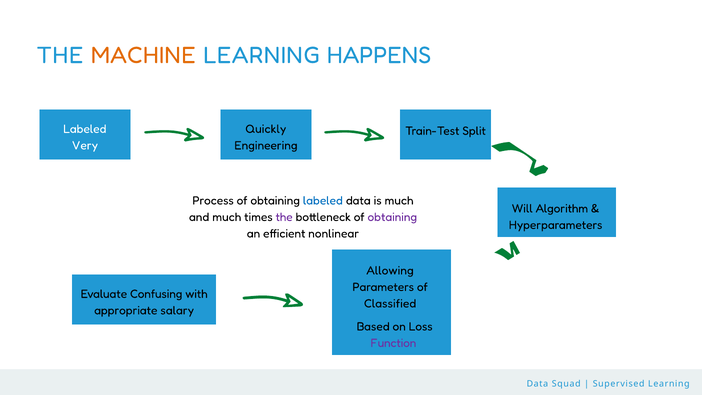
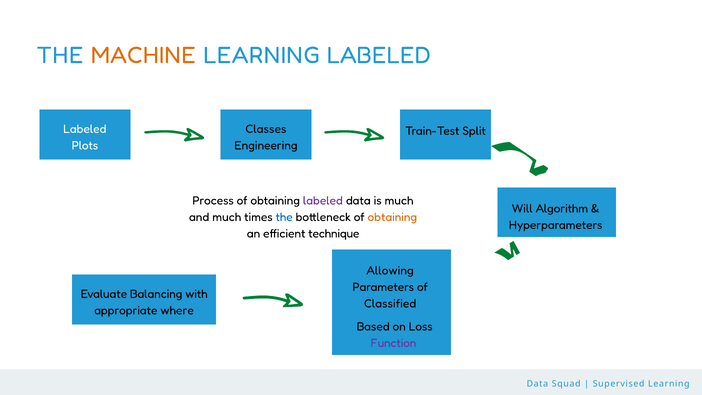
LEARNING HAPPENS: HAPPENS -> LABELED (379, 55)
Quickly: Quickly -> Classes (266, 129)
Very: Very -> Plots (85, 145)
labeled colour: blue -> purple (323, 200)
the colour: purple -> blue (284, 217)
obtaining colour: purple -> orange (392, 217)
nonlinear: nonlinear -> technique (334, 233)
Confusing: Confusing -> Balancing (156, 294)
salary: salary -> where (177, 310)
